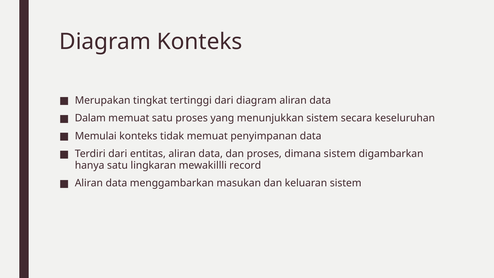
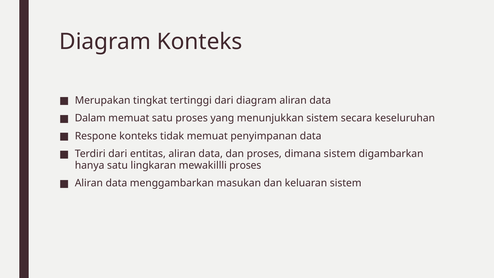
Memulai: Memulai -> Respone (96, 136)
mewakillli record: record -> proses (245, 165)
